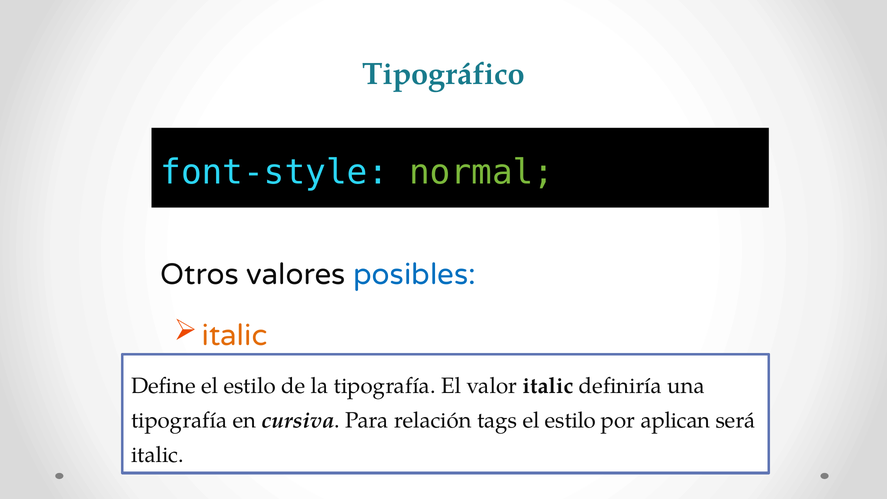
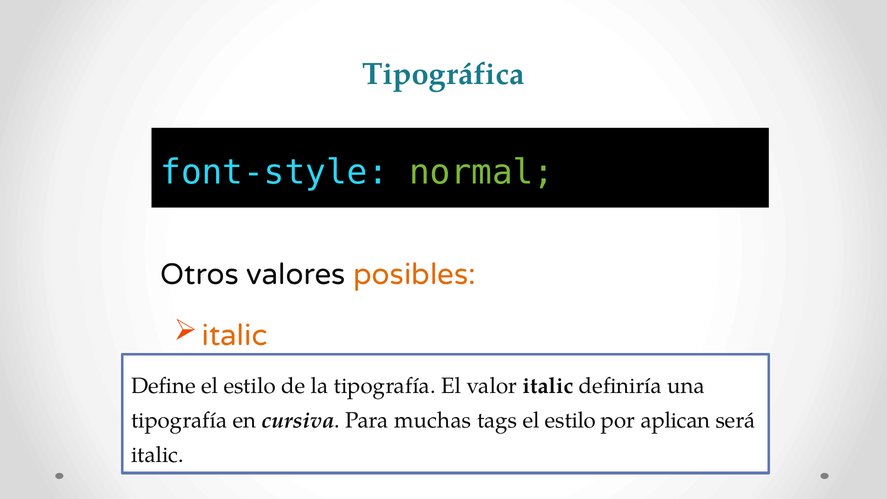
Tipográfico: Tipográfico -> Tipográfica (443, 74)
posibles colour: blue -> orange (415, 275)
relación: relación -> muchas (433, 420)
